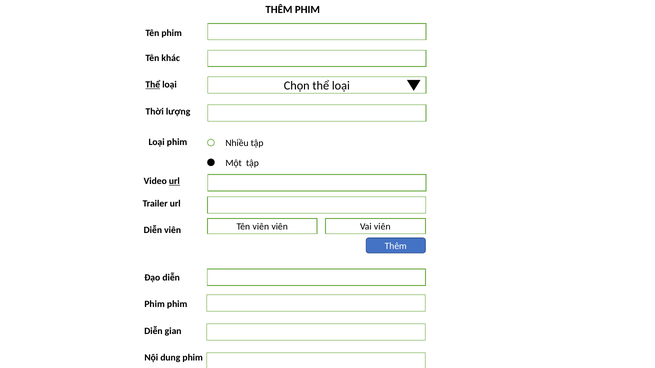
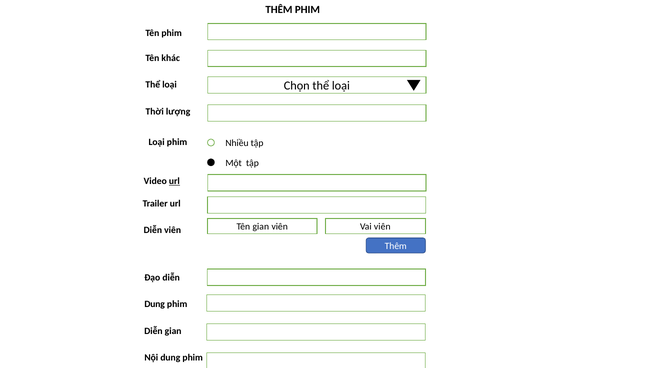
Thể underline: present -> none (153, 85)
Tên viên: viên -> gian (261, 227)
Phim: Phim -> Dung (155, 305)
